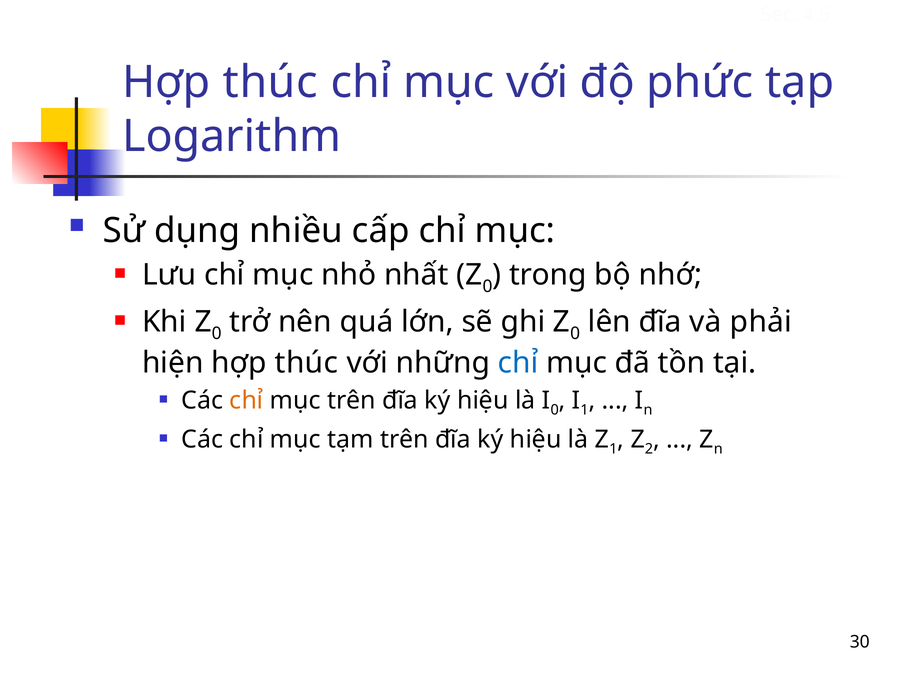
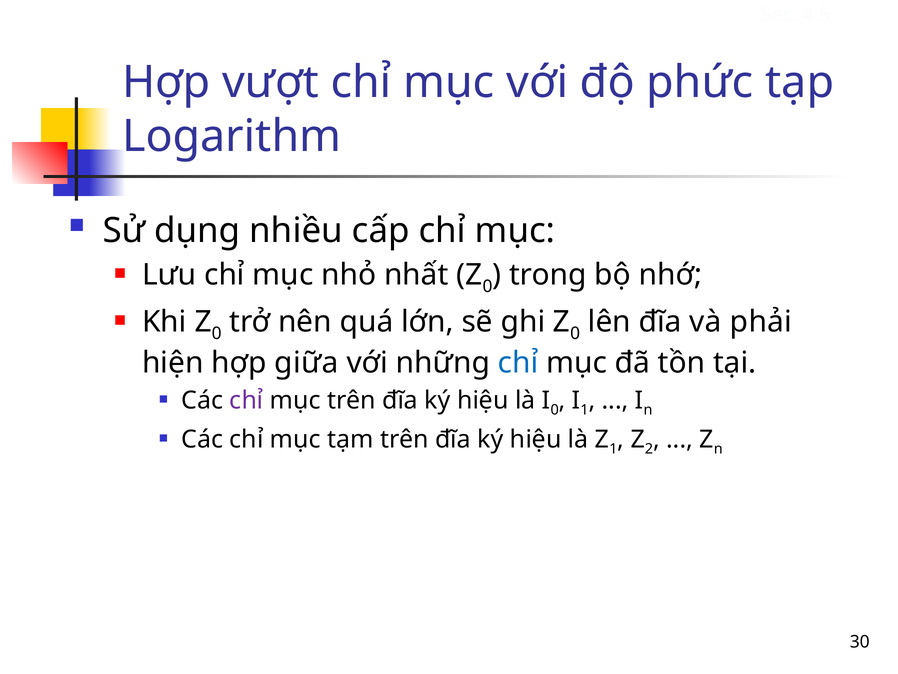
thúc: thúc -> vượt (271, 82)
hiện hợp thúc: thúc -> giữa (307, 363)
chỉ colour: orange -> purple (246, 400)
